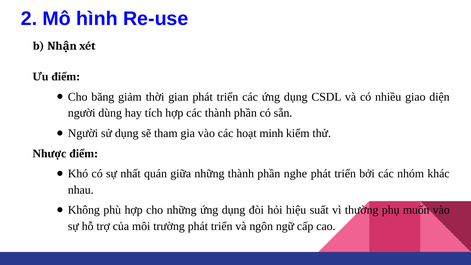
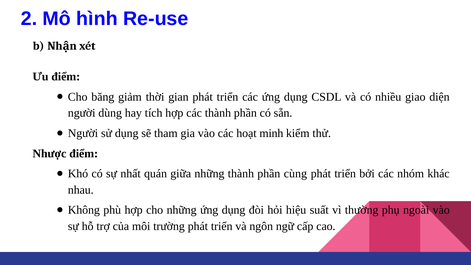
nghe: nghe -> cùng (295, 174)
muốn: muốn -> ngoài (416, 210)
